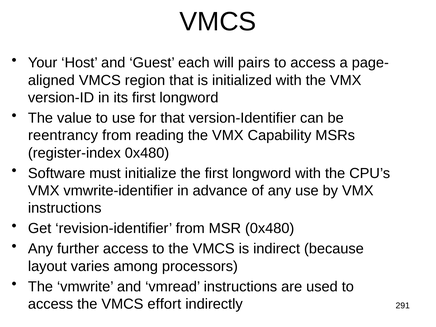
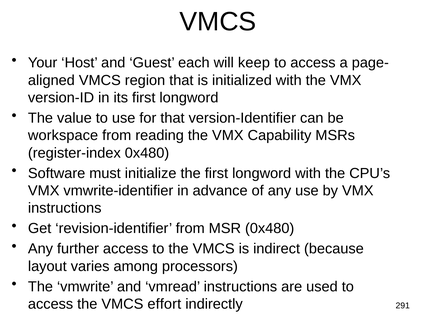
pairs: pairs -> keep (254, 63)
reentrancy: reentrancy -> workspace (63, 135)
